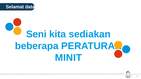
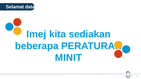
Seni: Seni -> Imej (36, 34)
